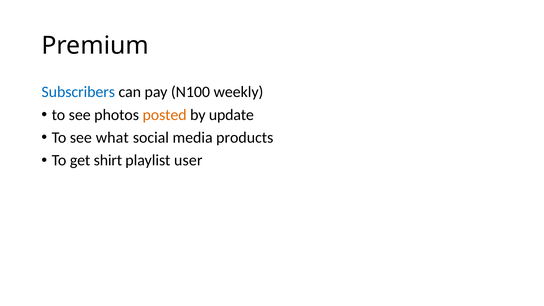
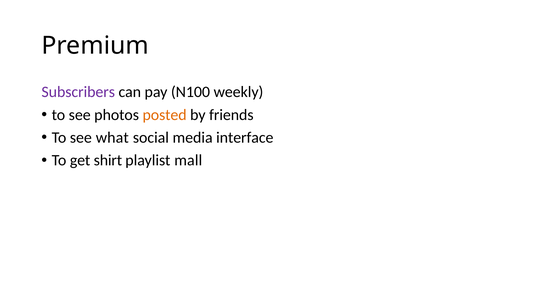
Subscribers colour: blue -> purple (78, 92)
update: update -> friends (231, 115)
products: products -> interface (245, 138)
user: user -> mall (188, 160)
